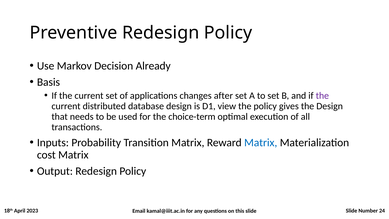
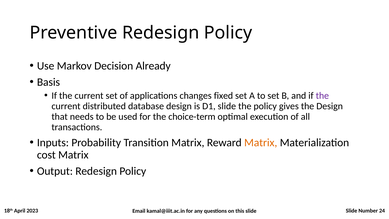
after: after -> fixed (223, 95)
D1 view: view -> slide (227, 106)
Matrix colour: blue -> orange (261, 142)
